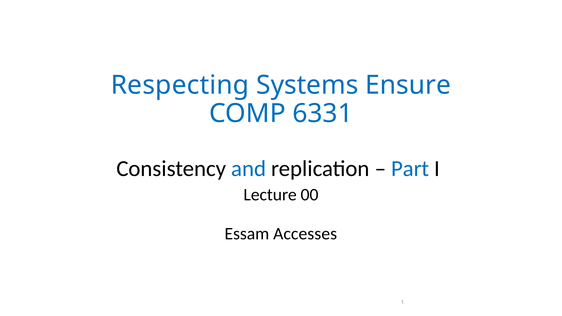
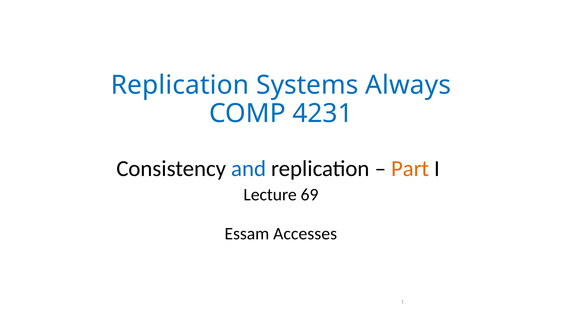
Respecting: Respecting -> Replication (180, 85)
Ensure: Ensure -> Always (408, 85)
6331: 6331 -> 4231 (323, 114)
Part colour: blue -> orange (410, 169)
00: 00 -> 69 (310, 195)
